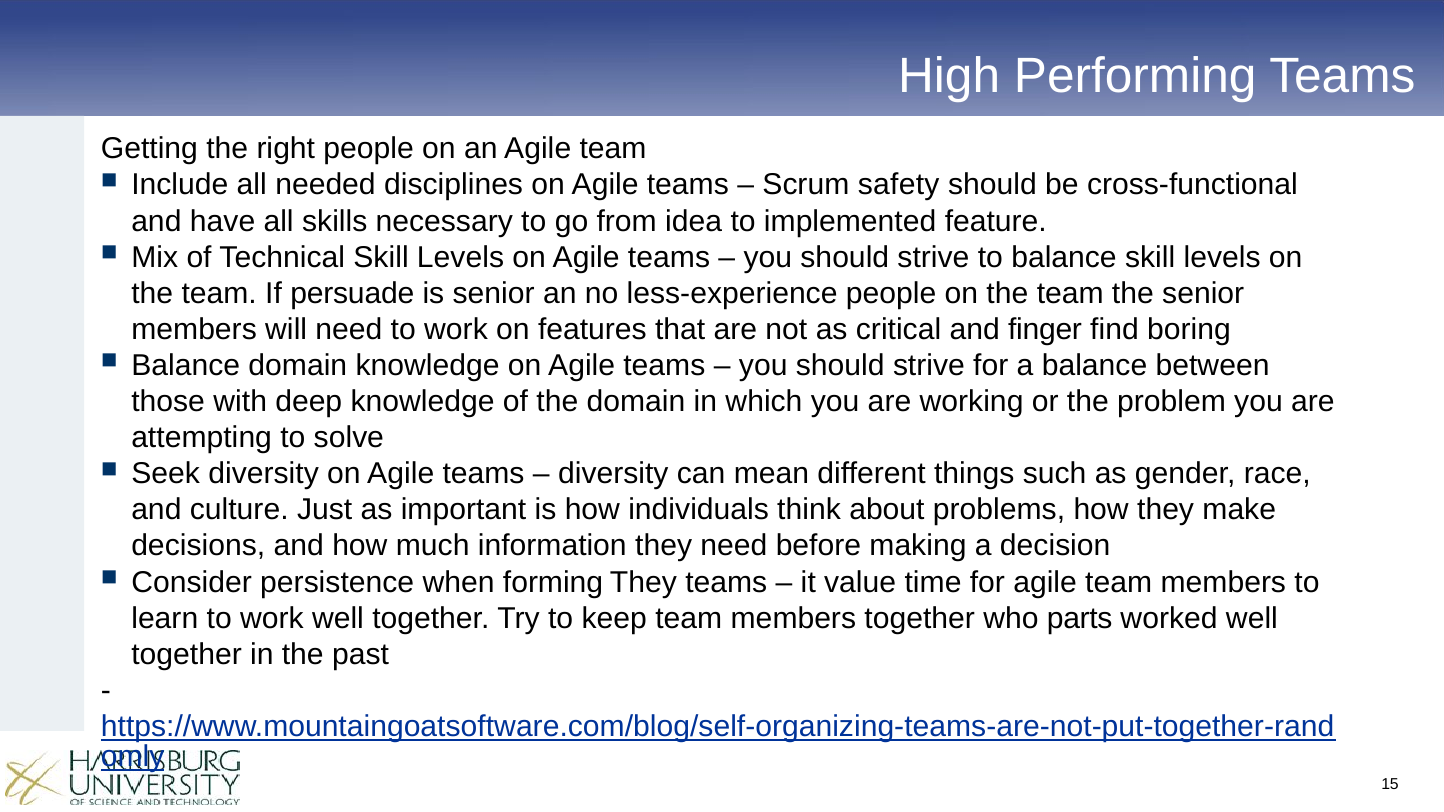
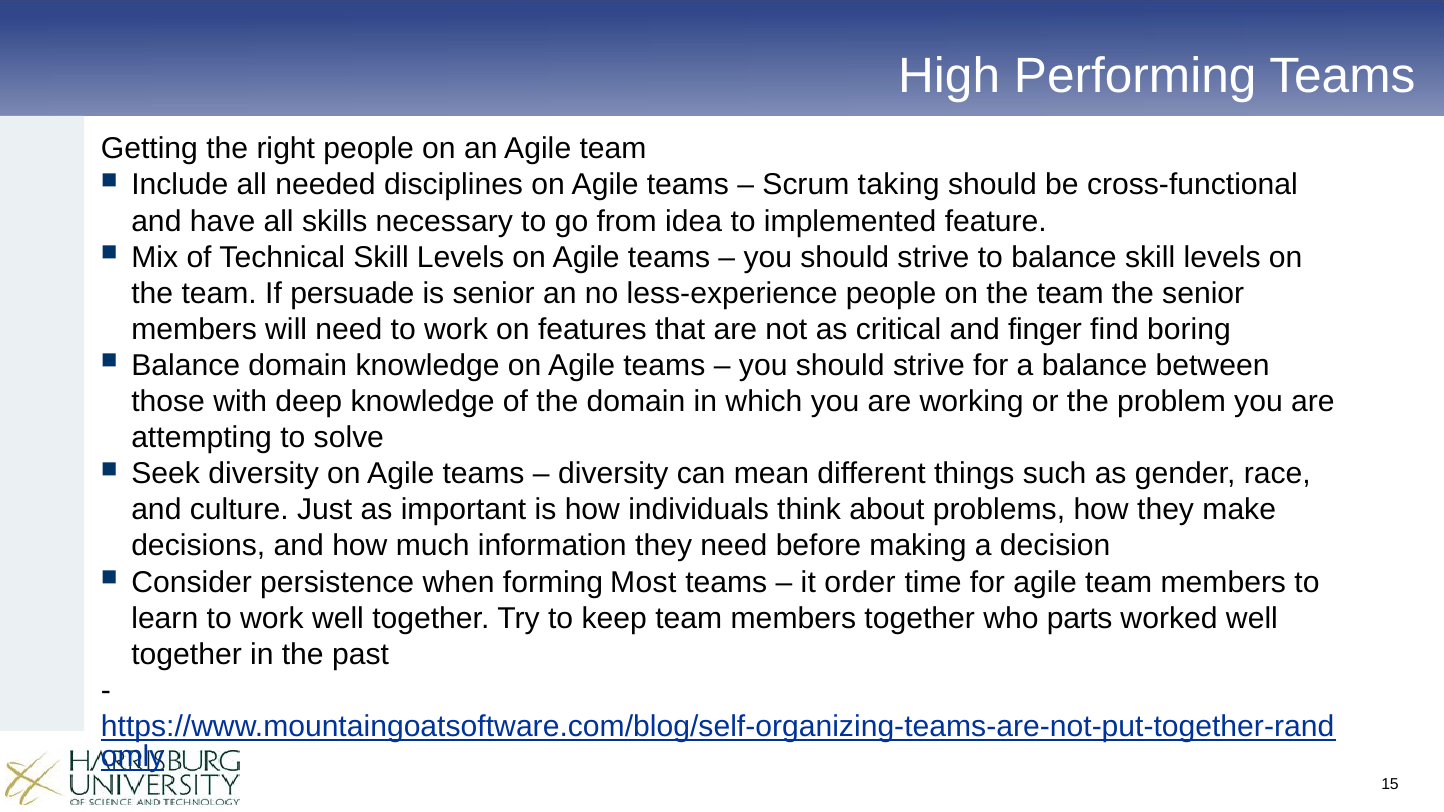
safety: safety -> taking (899, 185)
forming They: They -> Most (643, 582)
value: value -> order (860, 582)
